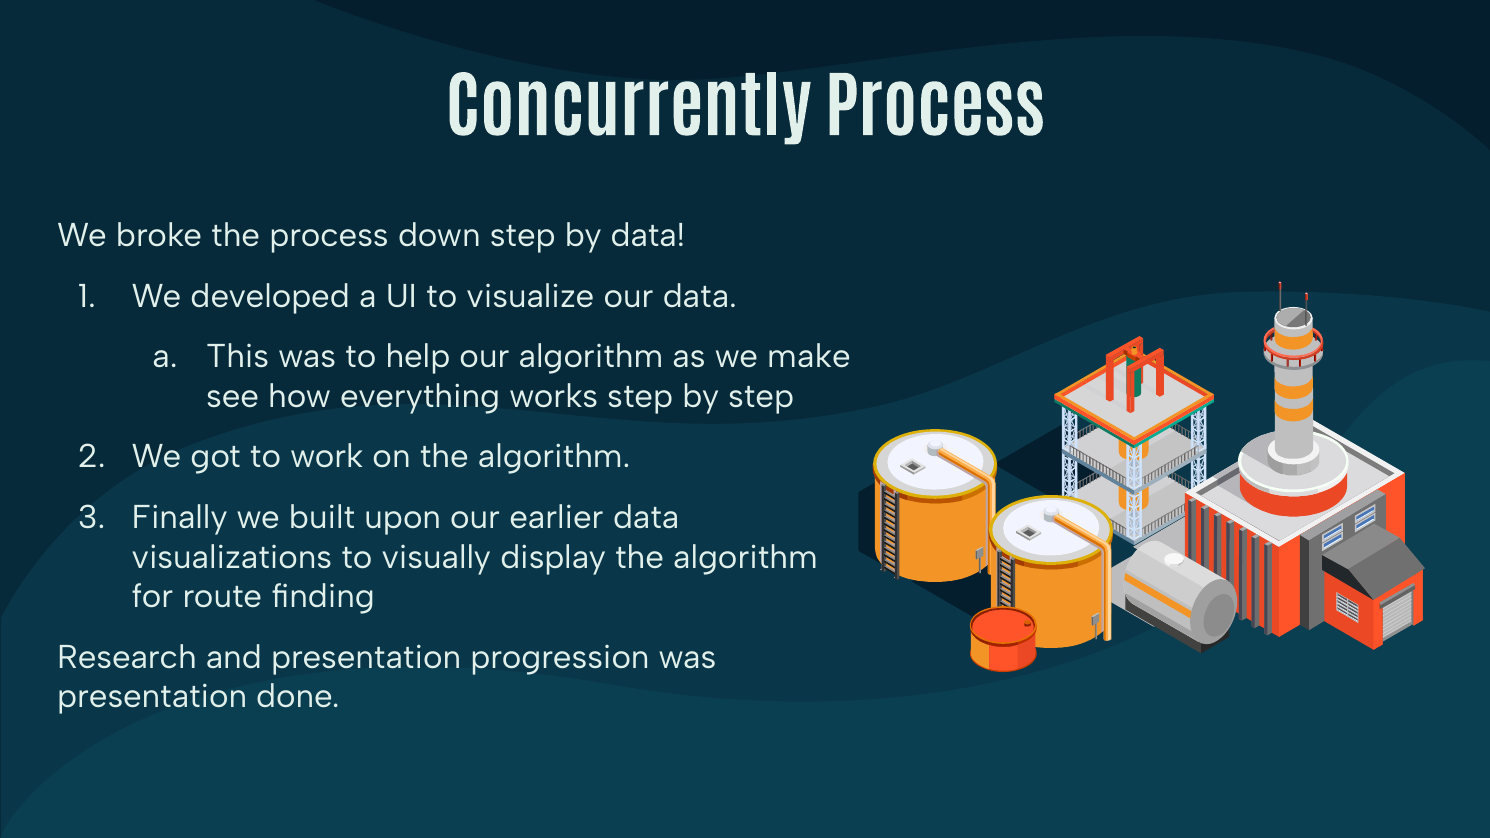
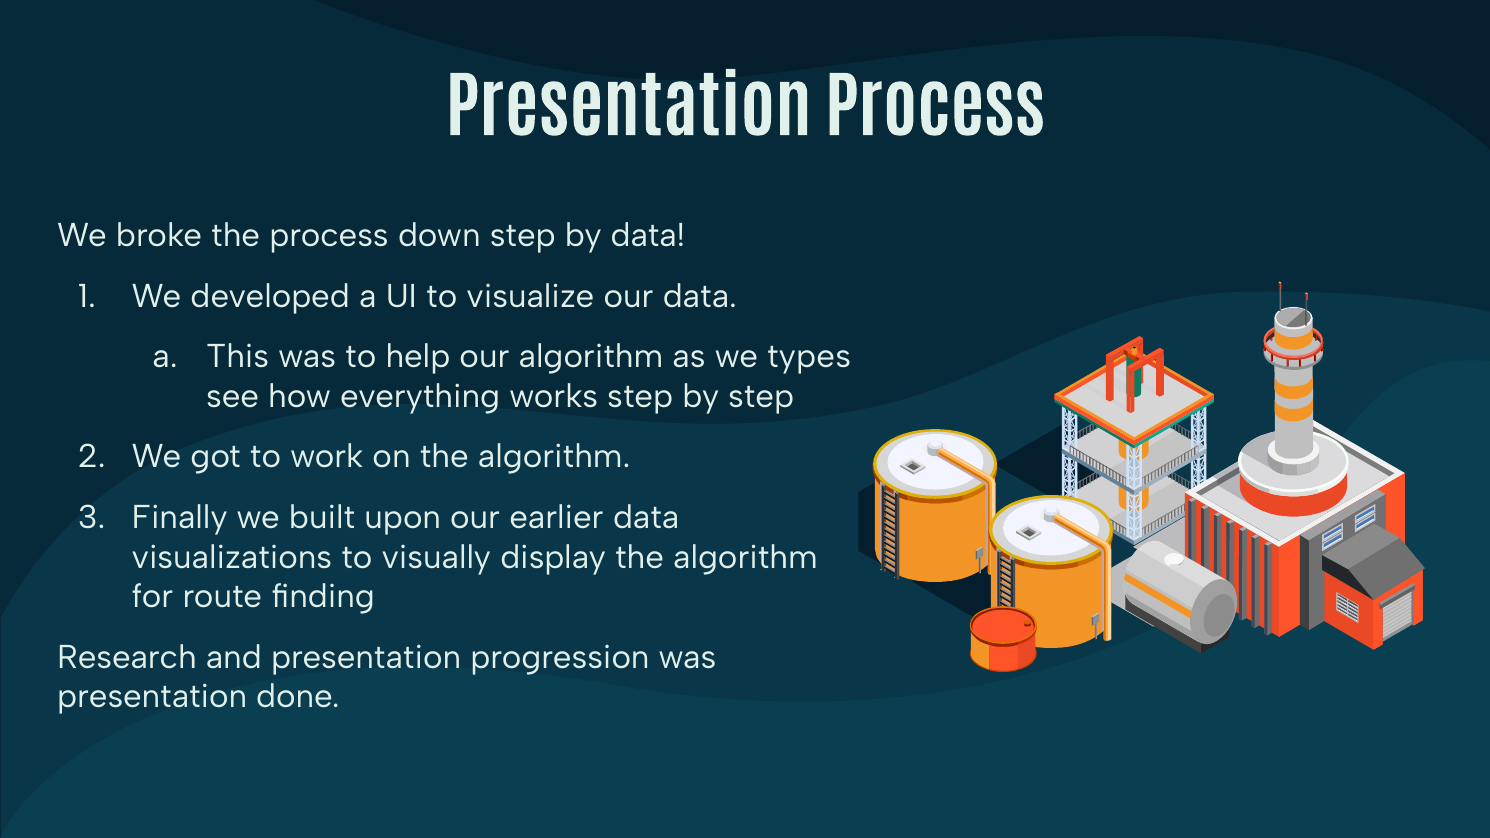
Concurrently: Concurrently -> Presentation (629, 111)
make: make -> types (809, 357)
